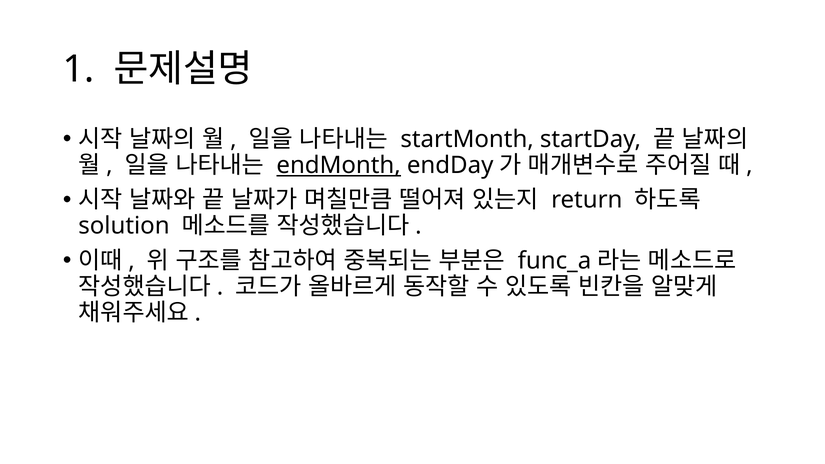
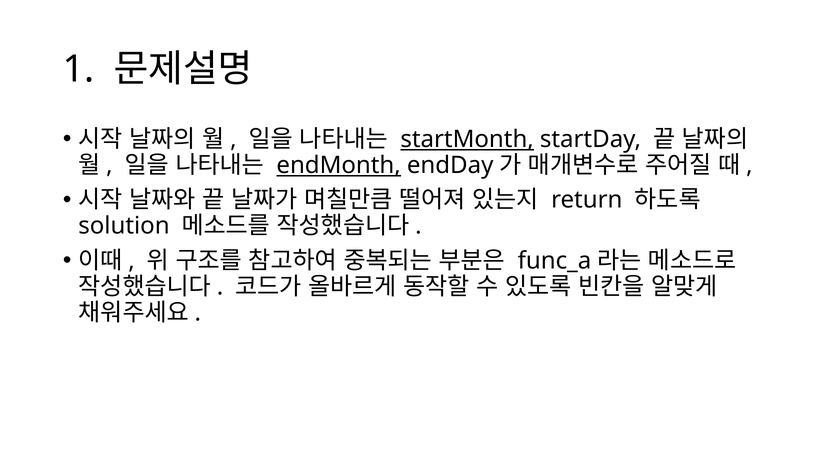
startMonth underline: none -> present (467, 139)
